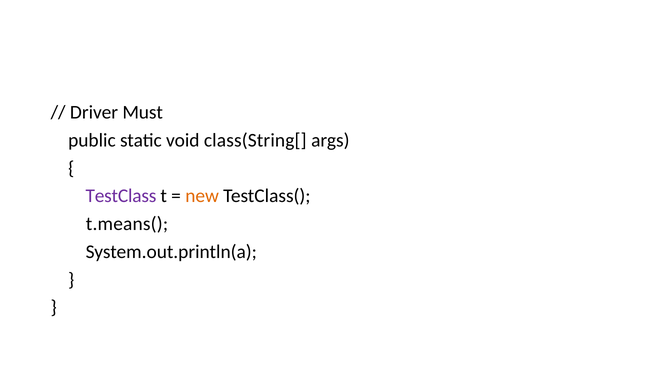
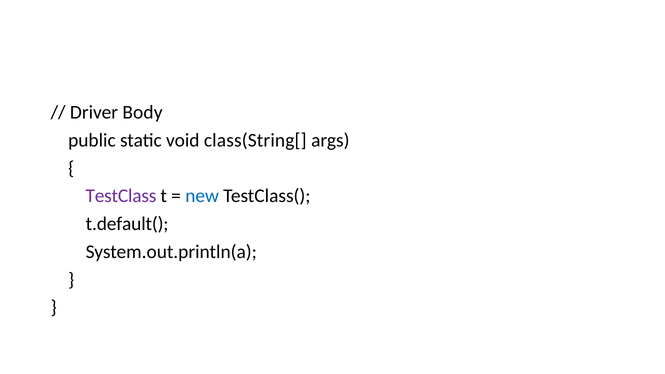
Must: Must -> Body (143, 112)
new colour: orange -> blue (202, 196)
t.means(: t.means( -> t.default( (127, 224)
